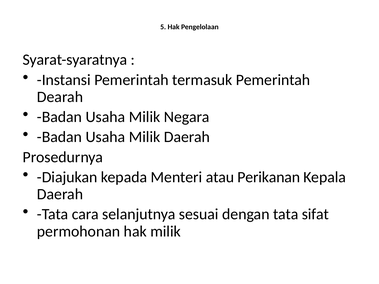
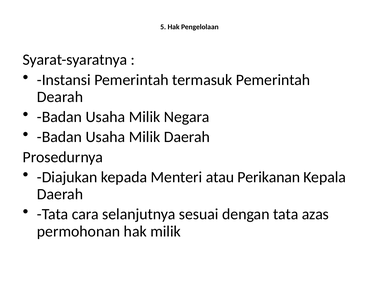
sifat: sifat -> azas (315, 214)
